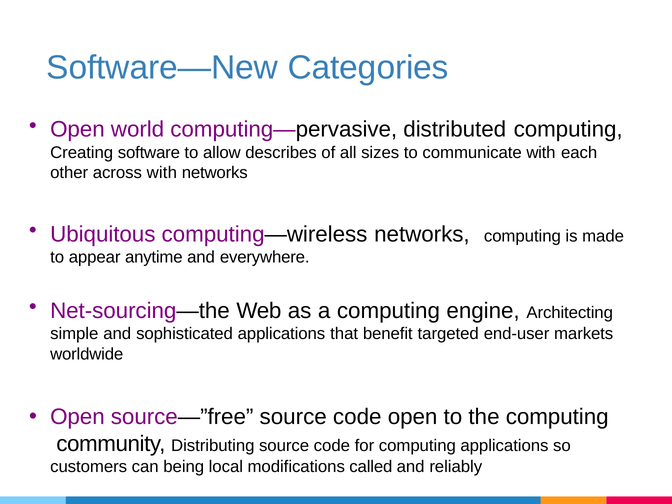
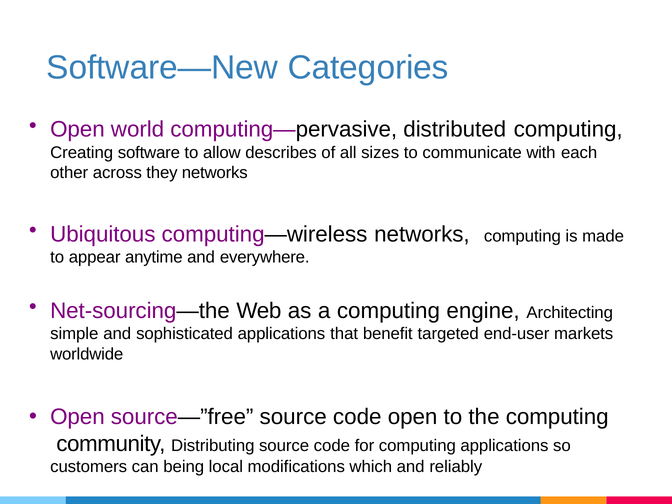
across with: with -> they (162, 173)
called: called -> which (371, 467)
